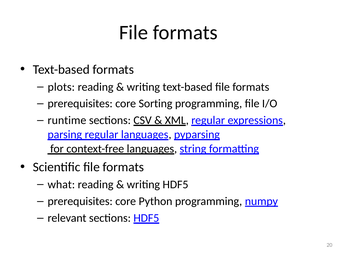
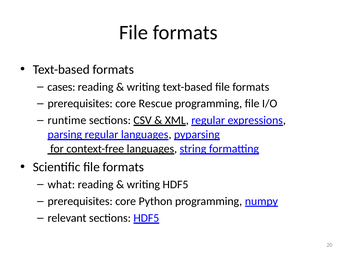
plots: plots -> cases (61, 87)
Sorting: Sorting -> Rescue (156, 104)
